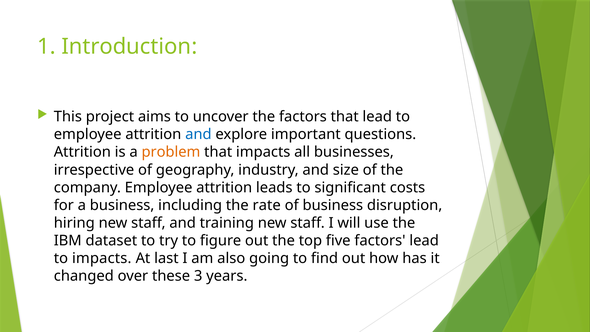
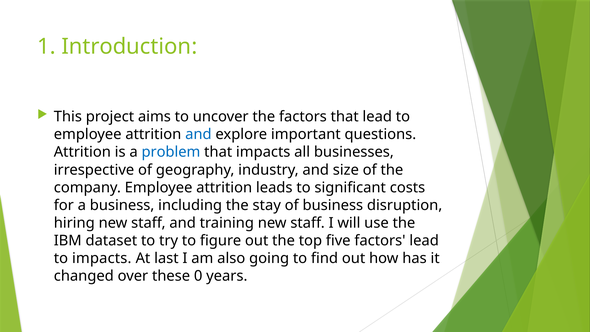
problem colour: orange -> blue (171, 152)
rate: rate -> stay (267, 205)
3: 3 -> 0 (198, 276)
